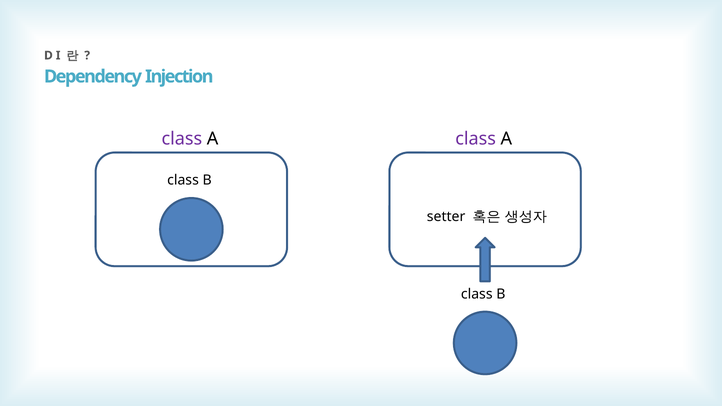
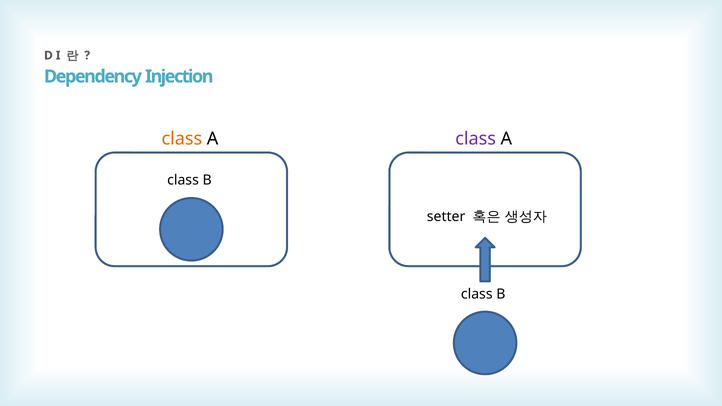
class colour: purple -> orange (182, 139)
